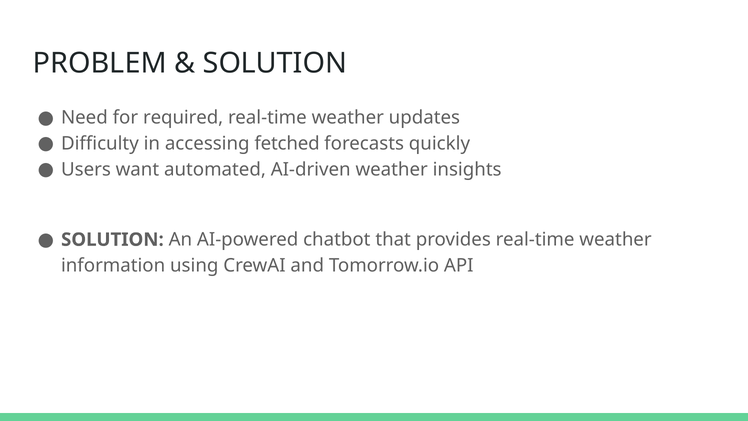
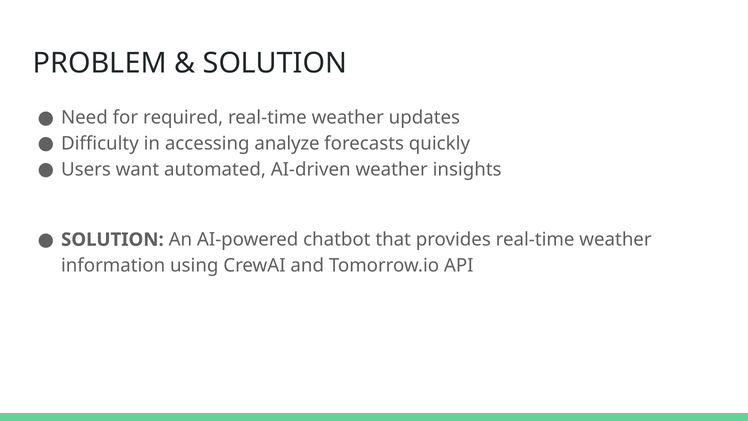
fetched: fetched -> analyze (287, 143)
